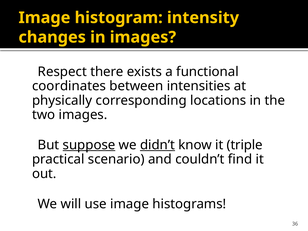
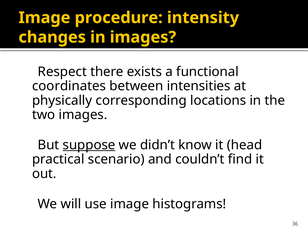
histogram: histogram -> procedure (119, 18)
didn’t underline: present -> none (158, 145)
triple: triple -> head (245, 145)
